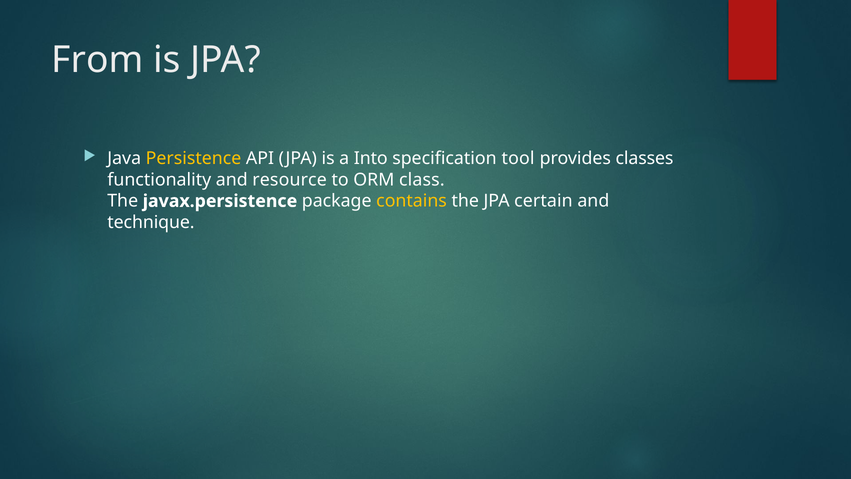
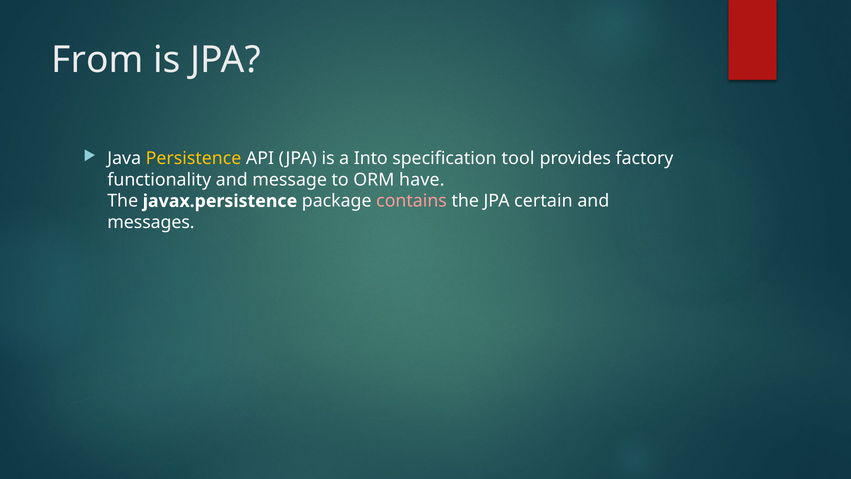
classes: classes -> factory (644, 158)
resource: resource -> message (290, 180)
class: class -> have (422, 180)
contains colour: yellow -> pink (412, 201)
technique: technique -> messages (151, 222)
